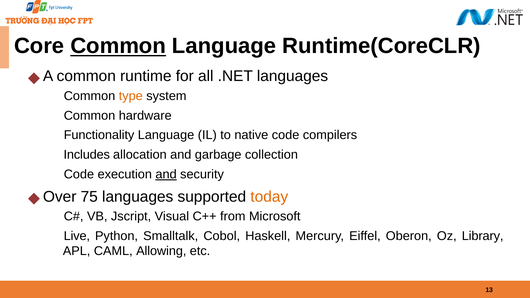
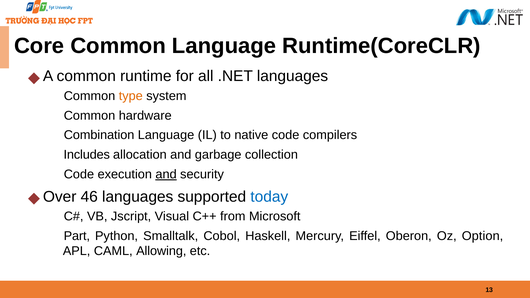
Common underline: present -> none (118, 46)
Functionality: Functionality -> Combination (99, 135)
75: 75 -> 46 (89, 197)
today colour: orange -> blue (269, 197)
Live: Live -> Part (77, 236)
Library: Library -> Option (483, 236)
